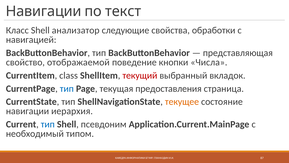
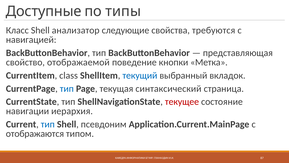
Навигации: Навигации -> Доступные (44, 11)
текст: текст -> типы (123, 11)
обработки: обработки -> требуются (214, 30)
Числа: Числа -> Метка (209, 62)
текущий colour: red -> blue (140, 75)
предоставления: предоставления -> синтаксический (168, 88)
текущее colour: orange -> red (182, 102)
необходимый: необходимый -> отображаются (35, 133)
